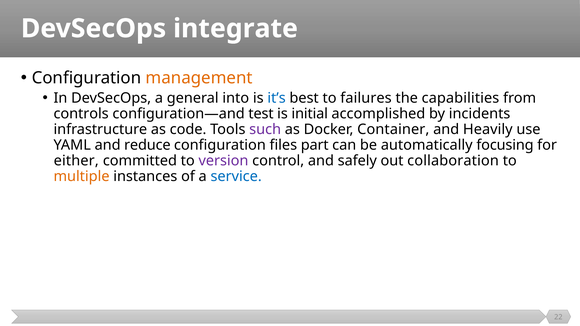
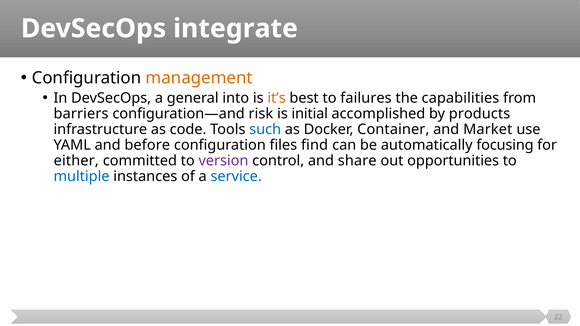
it’s colour: blue -> orange (277, 98)
controls: controls -> barriers (81, 114)
test: test -> risk (261, 114)
incidents: incidents -> products (480, 114)
such colour: purple -> blue (265, 129)
Heavily: Heavily -> Market (488, 129)
reduce: reduce -> before (147, 145)
part: part -> find (315, 145)
safely: safely -> share (357, 161)
collaboration: collaboration -> opportunities (453, 161)
multiple colour: orange -> blue (82, 176)
